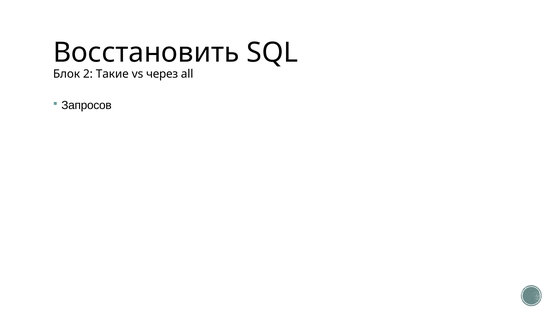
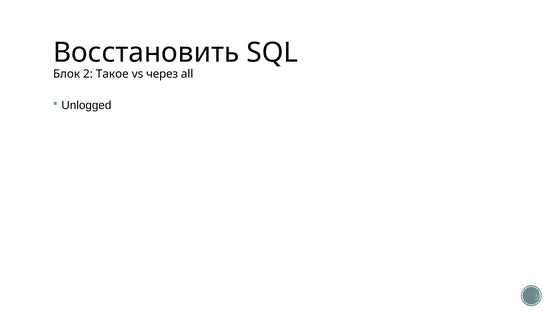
Такие: Такие -> Такое (112, 74)
Запросов: Запросов -> Unlogged (86, 105)
